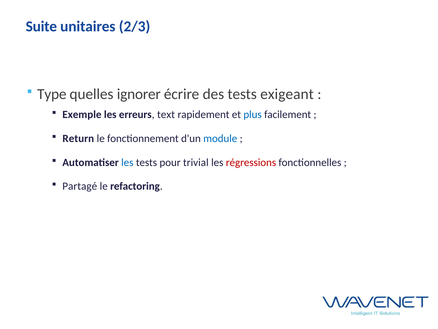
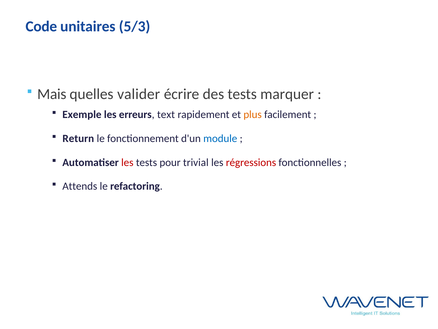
Suite: Suite -> Code (41, 26)
2/3: 2/3 -> 5/3 (135, 26)
Type: Type -> Mais (52, 94)
ignorer: ignorer -> valider (139, 94)
exigeant: exigeant -> marquer (287, 94)
plus colour: blue -> orange (253, 114)
les colour: blue -> red (127, 162)
Partagé: Partagé -> Attends (80, 186)
